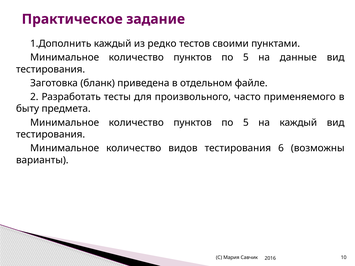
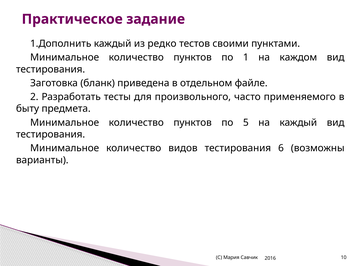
5: 5 -> 1 (246, 57)
данные: данные -> каждом (298, 57)
